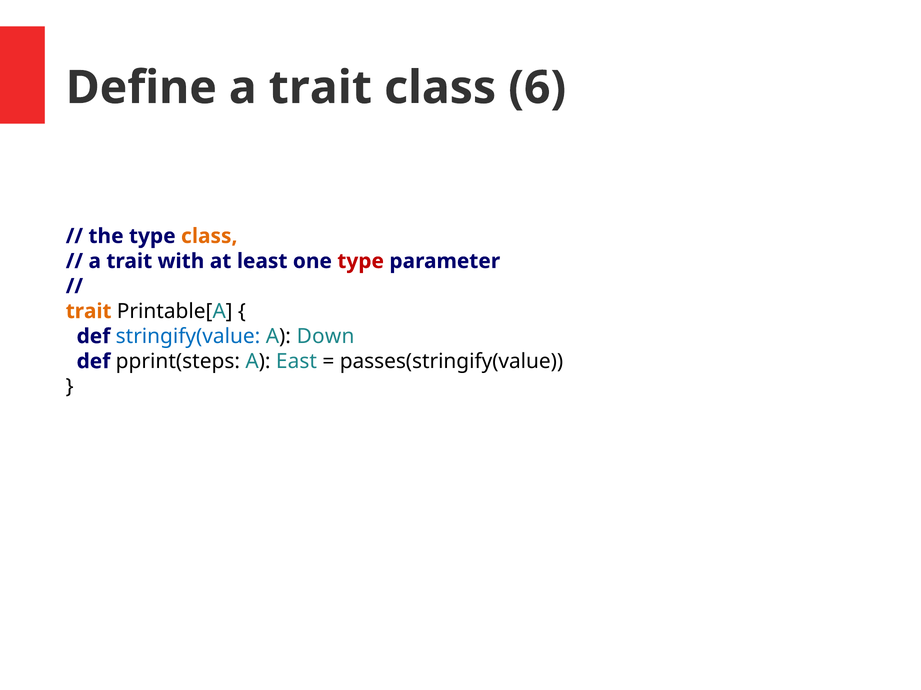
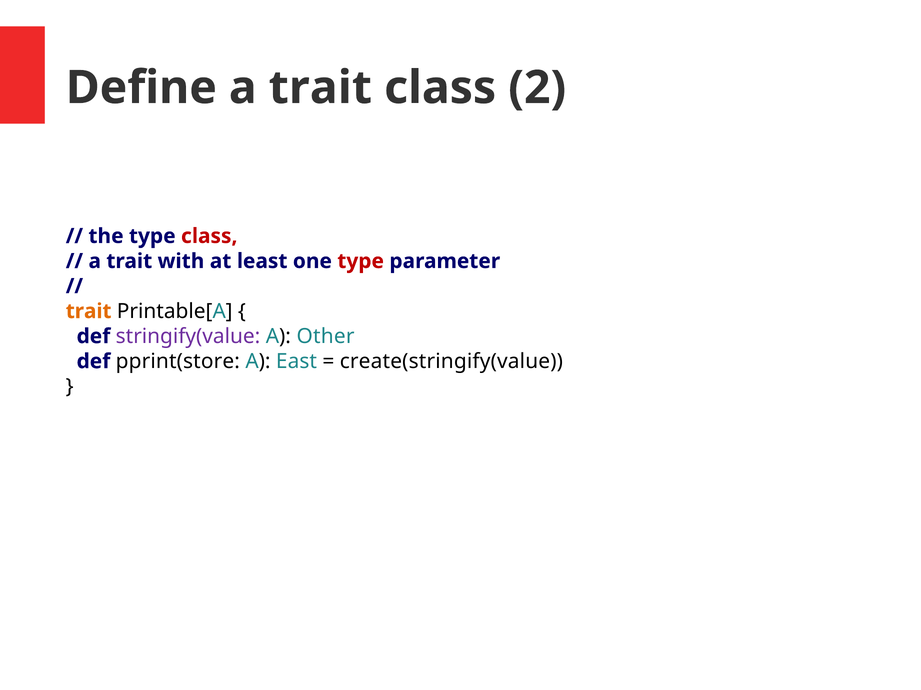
6: 6 -> 2 (537, 88)
class colour: orange -> red (209, 236)
stringify(value colour: blue -> purple (188, 337)
Down: Down -> Other (326, 337)
pprint(steps: pprint(steps -> pprint(store (178, 362)
passes(stringify(value: passes(stringify(value -> create(stringify(value (451, 362)
